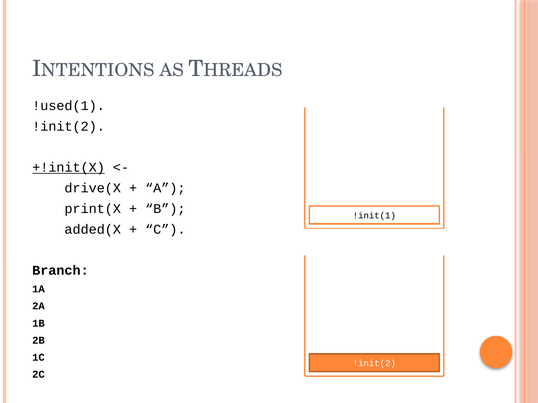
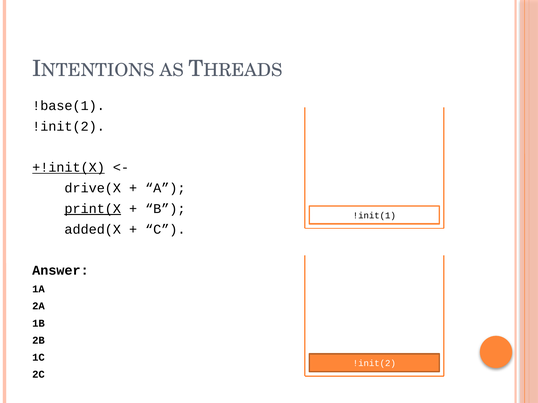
!used(1: !used(1 -> !base(1 (69, 106)
print(X underline: none -> present (93, 209)
Branch: Branch -> Answer (60, 271)
